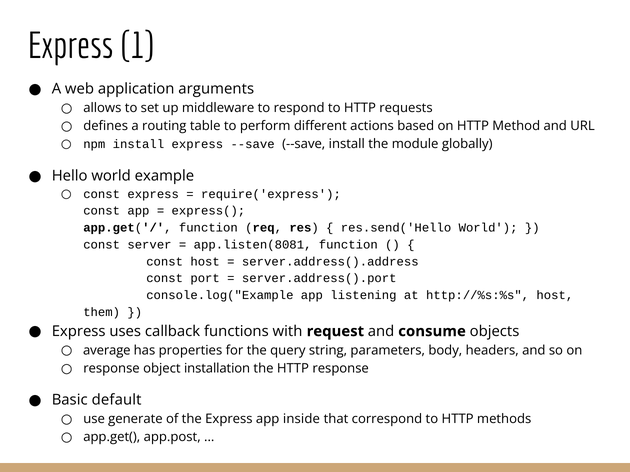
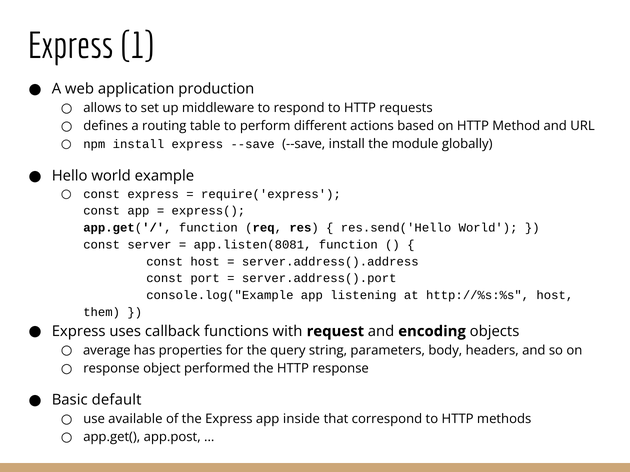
arguments: arguments -> production (216, 89)
consume: consume -> encoding (432, 332)
installation: installation -> performed (217, 369)
generate: generate -> available (135, 419)
